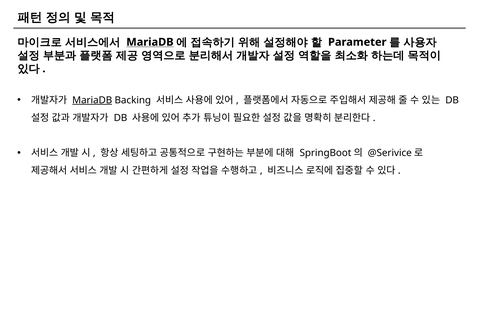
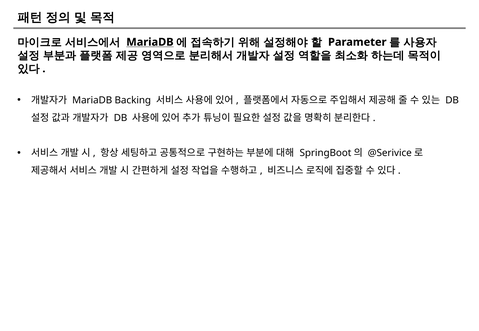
MariaDB underline: present -> none (92, 100)
